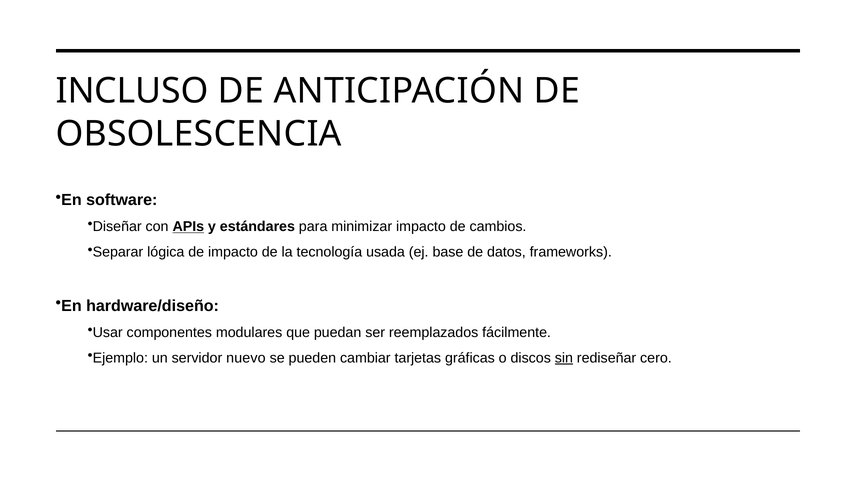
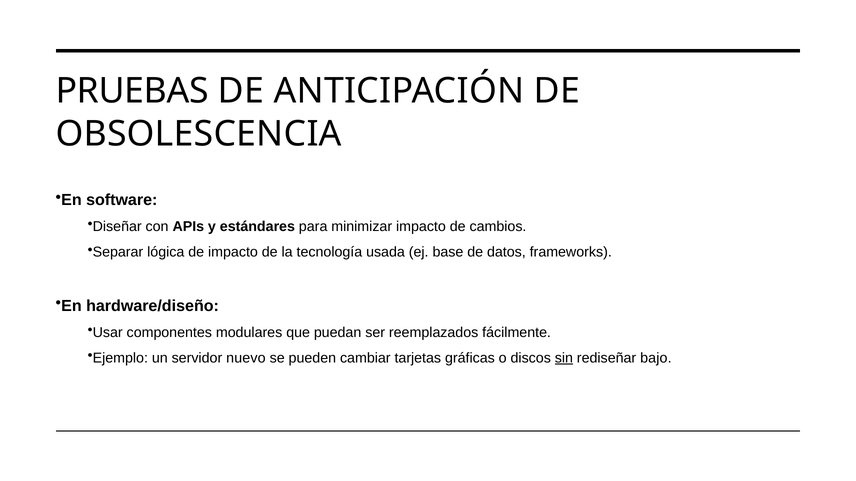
INCLUSO: INCLUSO -> PRUEBAS (132, 91)
APIs underline: present -> none (188, 227)
cero: cero -> bajo (656, 358)
